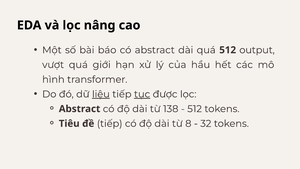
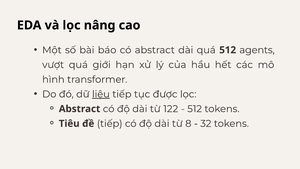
output: output -> agents (257, 50)
tục underline: present -> none (142, 94)
138: 138 -> 122 (171, 109)
